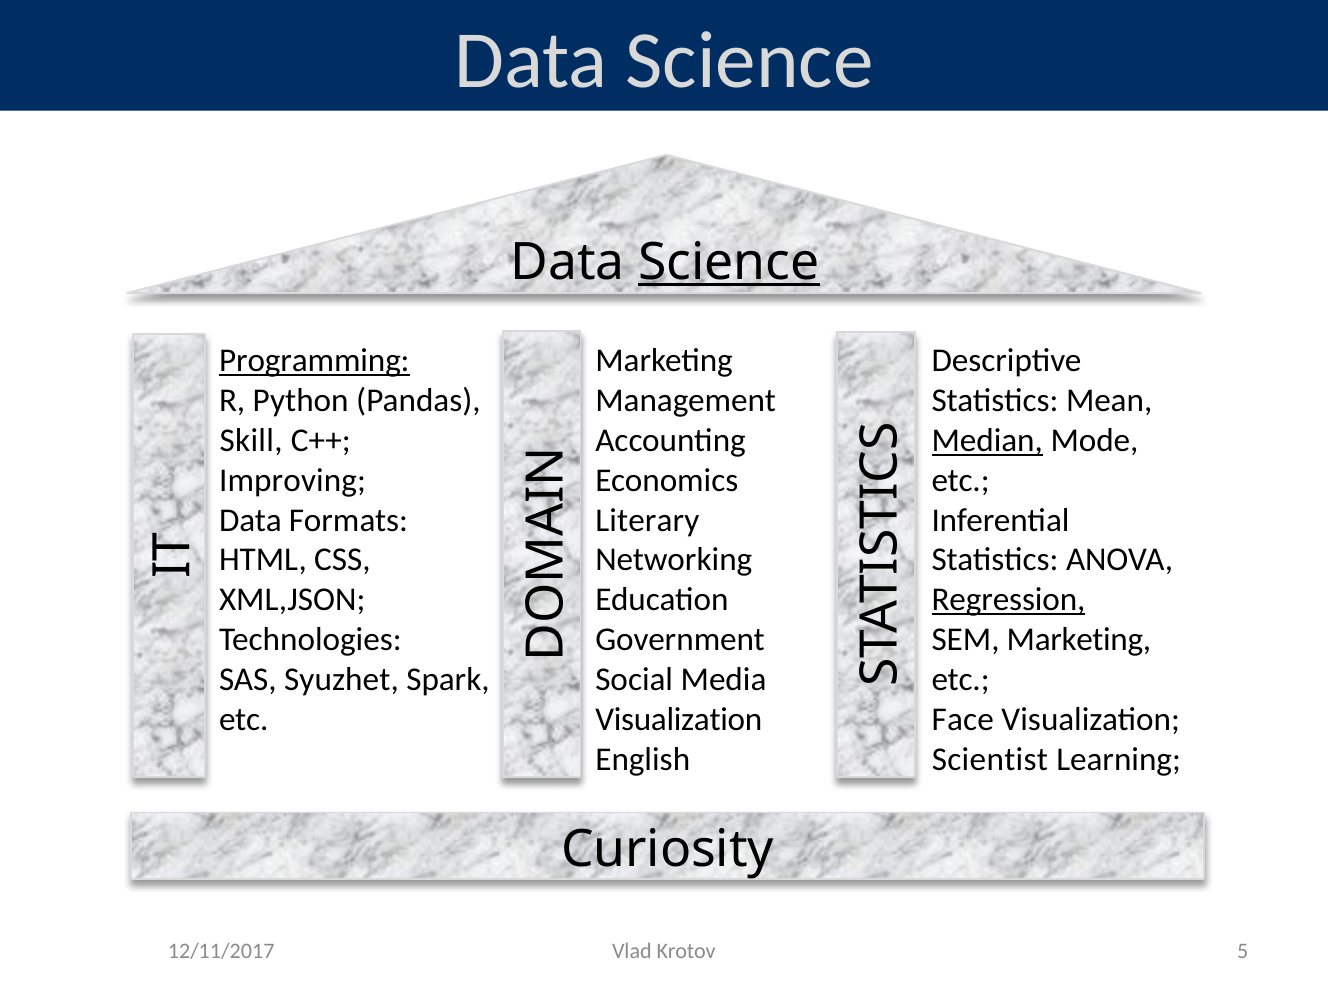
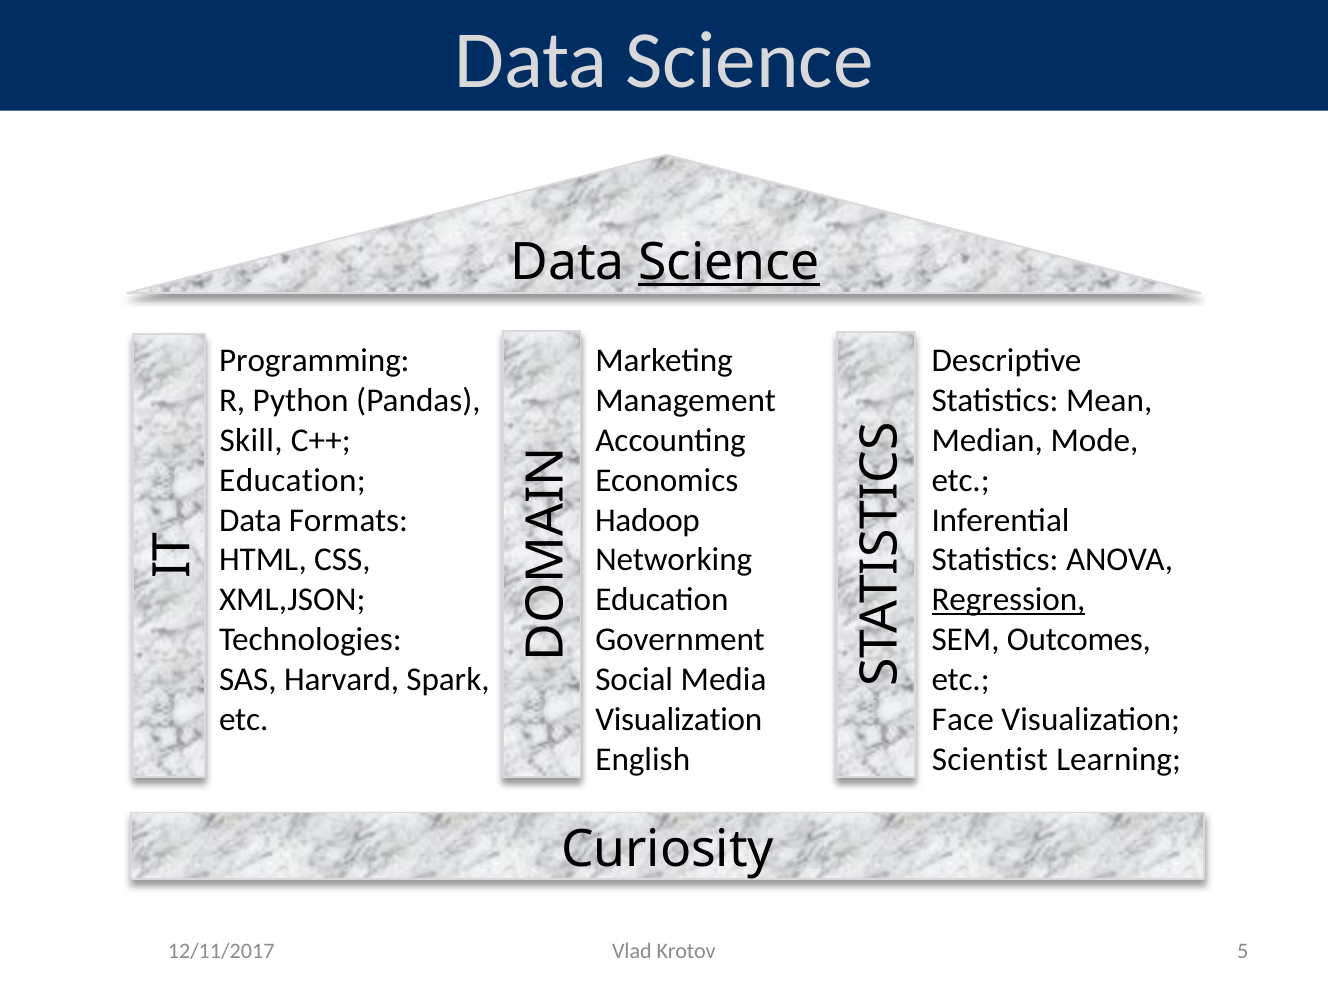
Programming underline: present -> none (314, 361)
Median underline: present -> none (987, 440)
Improving: Improving -> Education (292, 480)
Literary: Literary -> Hadoop (648, 520)
SEM Marketing: Marketing -> Outcomes (1079, 640)
Syuzhet: Syuzhet -> Harvard (342, 679)
